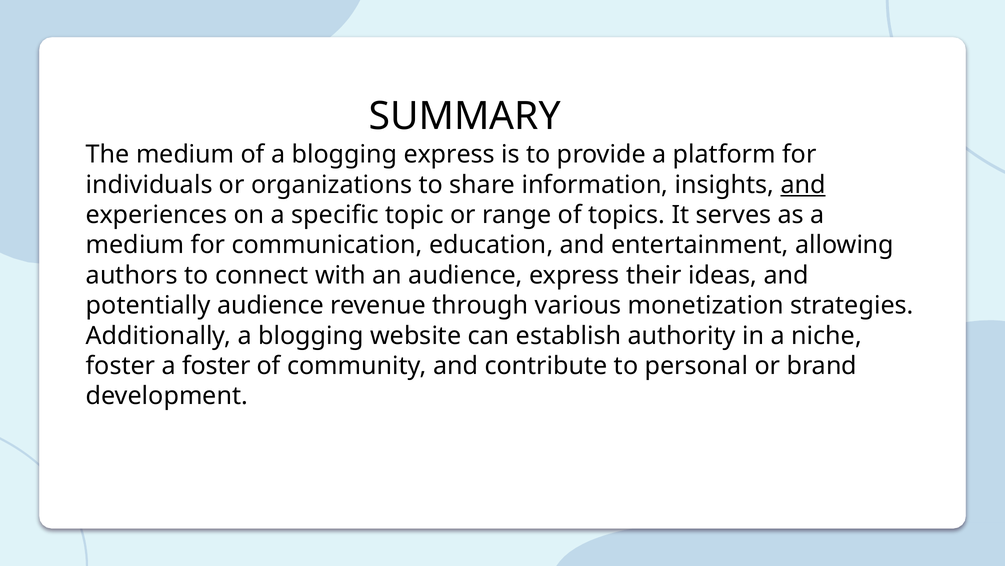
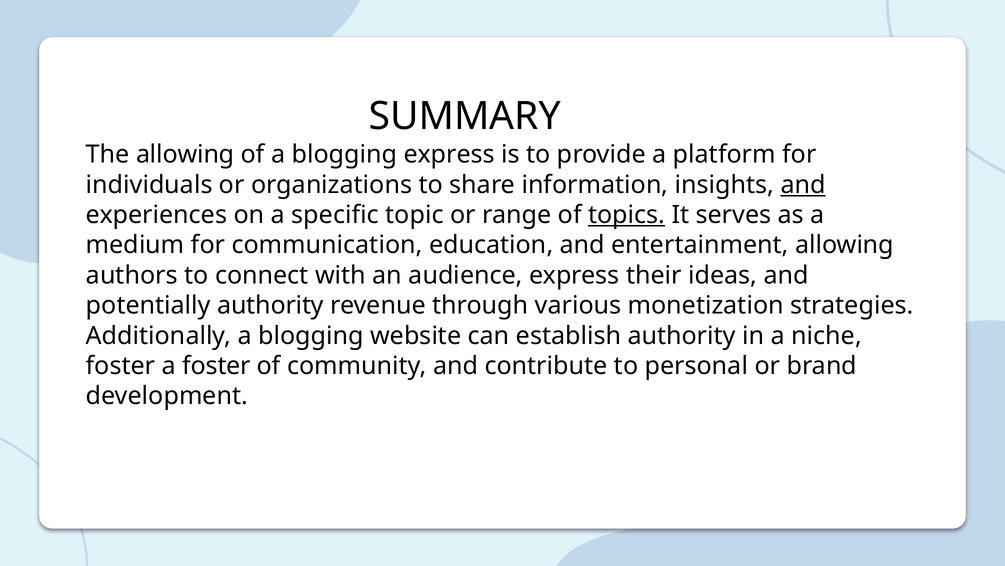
The medium: medium -> allowing (185, 154)
topics underline: none -> present (627, 215)
potentially audience: audience -> authority (270, 305)
